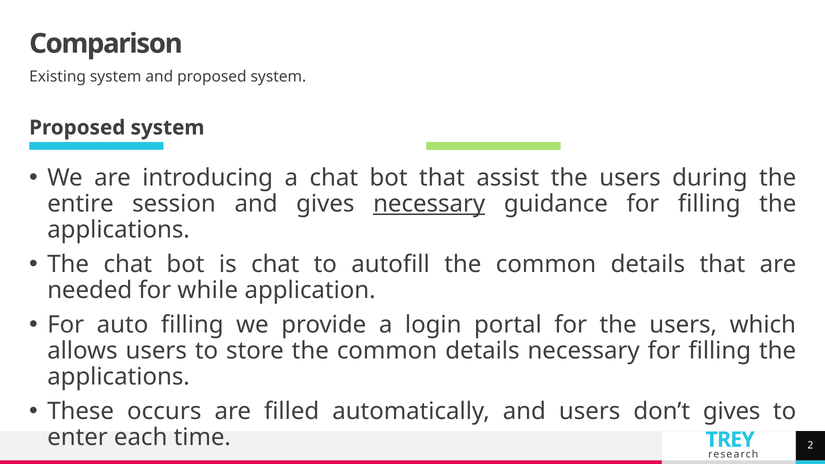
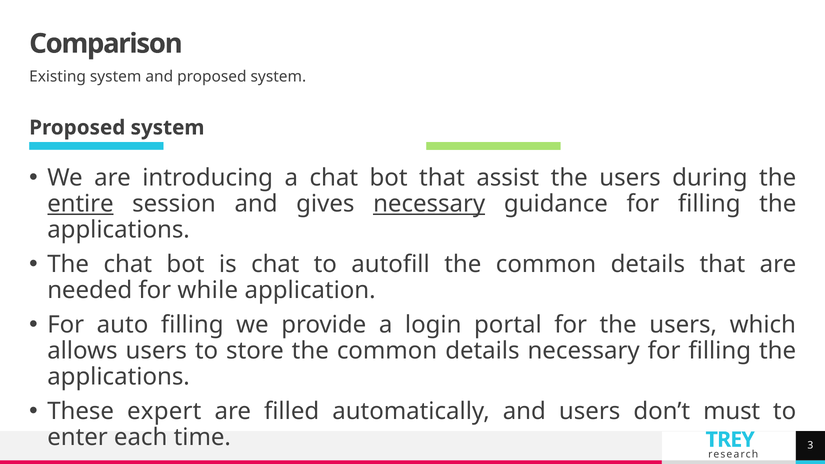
entire underline: none -> present (80, 204)
occurs: occurs -> expert (164, 411)
don’t gives: gives -> must (732, 411)
2: 2 -> 3 (810, 446)
